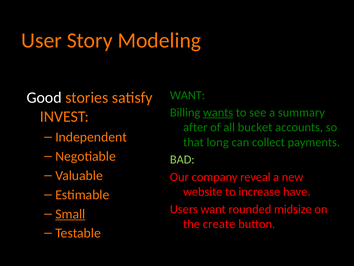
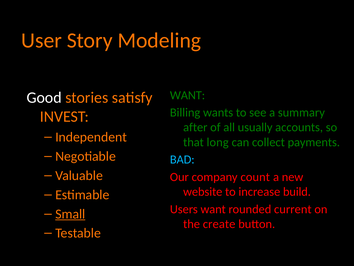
wants underline: present -> none (218, 112)
bucket: bucket -> usually (255, 127)
BAD colour: light green -> light blue (182, 159)
reveal: reveal -> count (255, 177)
have: have -> build (297, 191)
midsize: midsize -> current (293, 209)
